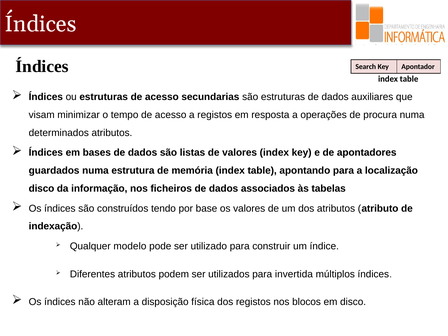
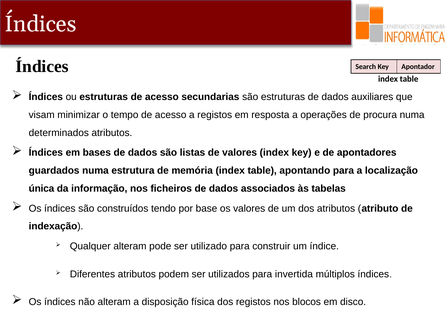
disco: disco -> única (41, 189)
Qualquer modelo: modelo -> alteram (130, 246)
